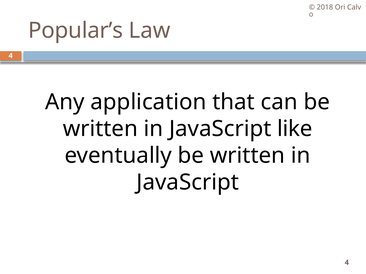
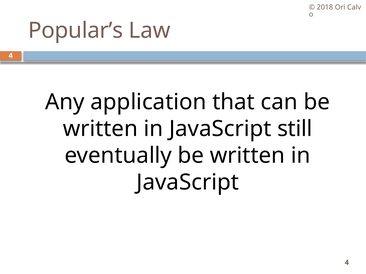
like: like -> still (295, 129)
